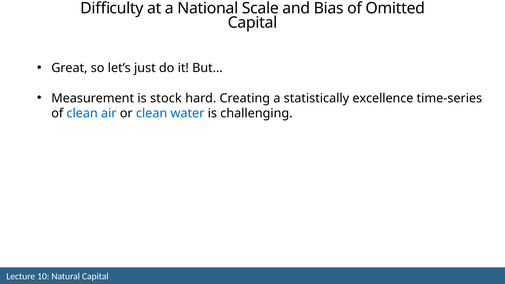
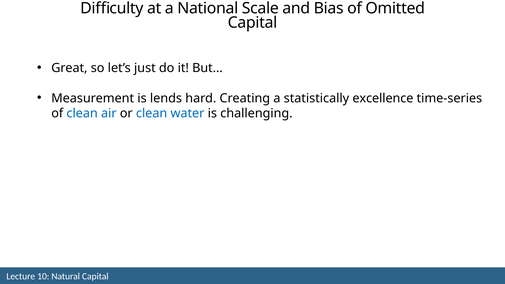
stock: stock -> lends (166, 98)
